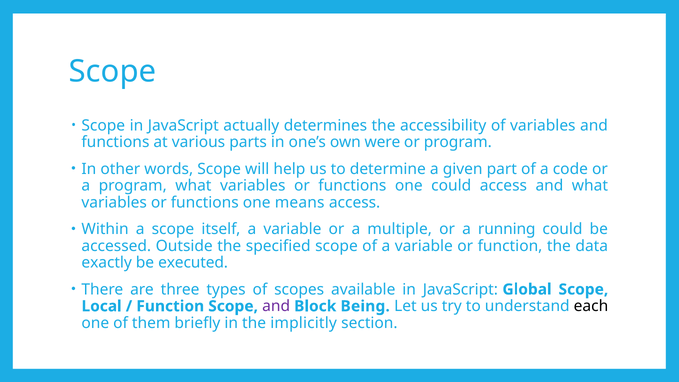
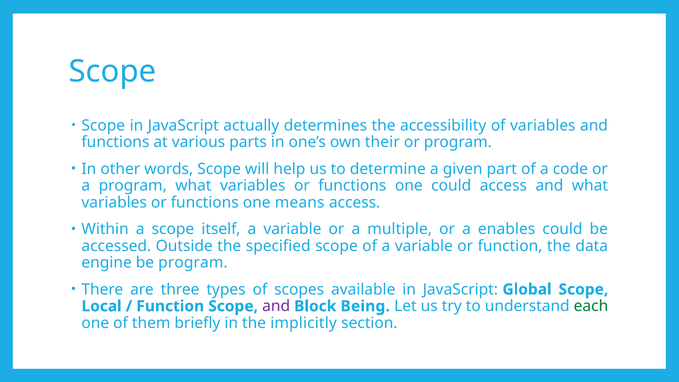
were: were -> their (382, 142)
running: running -> enables (507, 229)
exactly: exactly -> engine (107, 263)
be executed: executed -> program (193, 263)
each colour: black -> green (591, 306)
